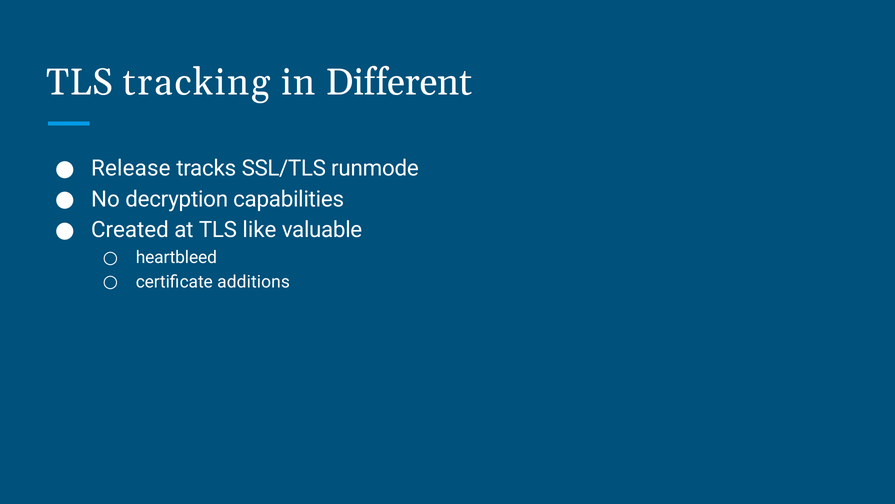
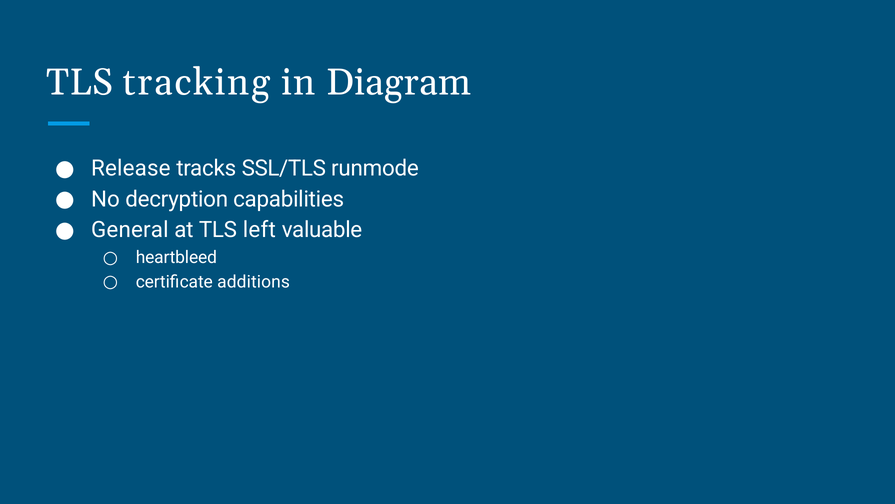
Different: Different -> Diagram (398, 82)
Created: Created -> General (130, 230)
like: like -> left (259, 230)
